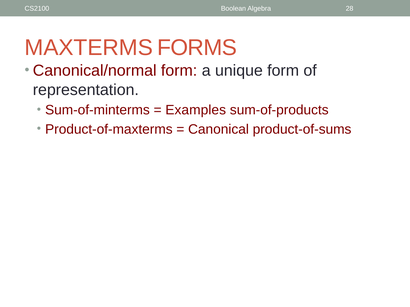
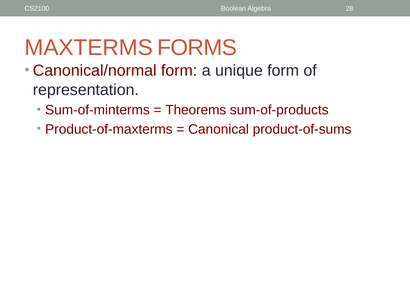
Examples: Examples -> Theorems (196, 110)
